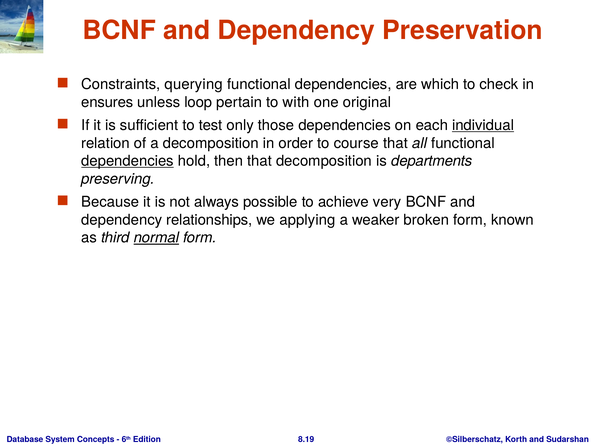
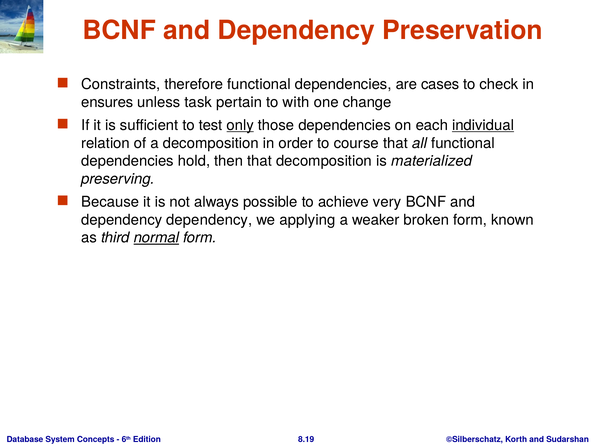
querying: querying -> therefore (194, 84)
which: which -> cases (440, 84)
loop: loop -> task (198, 102)
original: original -> change (367, 102)
only underline: none -> present (240, 125)
dependencies underline: present -> none (128, 161)
departments: departments -> materialized (432, 161)
dependency relationships: relationships -> dependency (209, 219)
